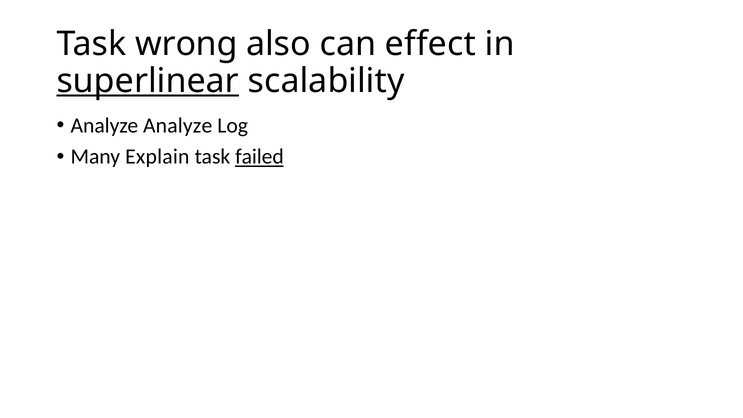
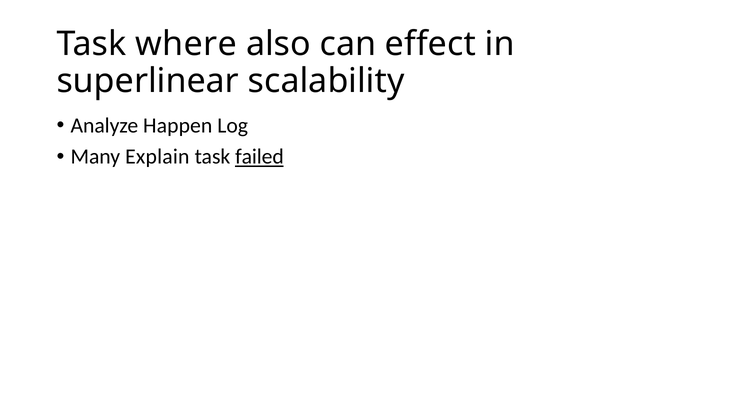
wrong: wrong -> where (186, 44)
superlinear underline: present -> none (148, 81)
Analyze Analyze: Analyze -> Happen (178, 126)
